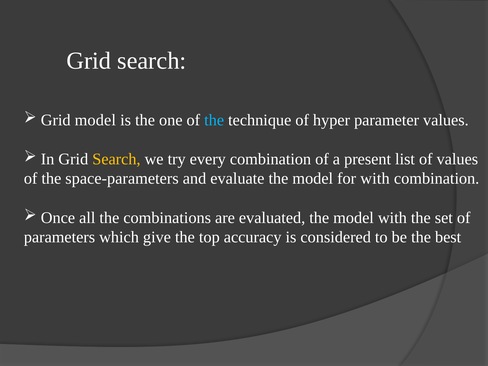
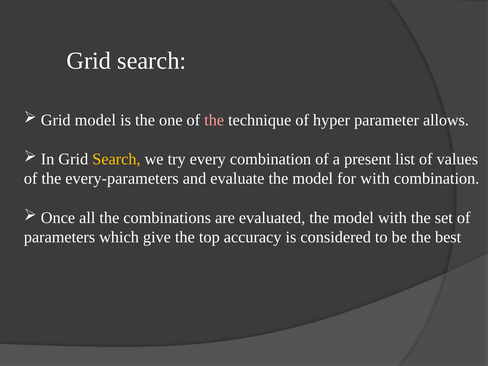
the colour: light blue -> pink (214, 120)
parameter values: values -> allows (446, 120)
space-parameters: space-parameters -> every-parameters (122, 179)
